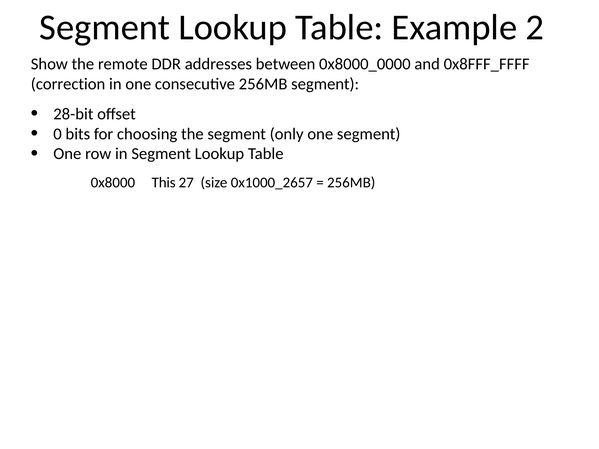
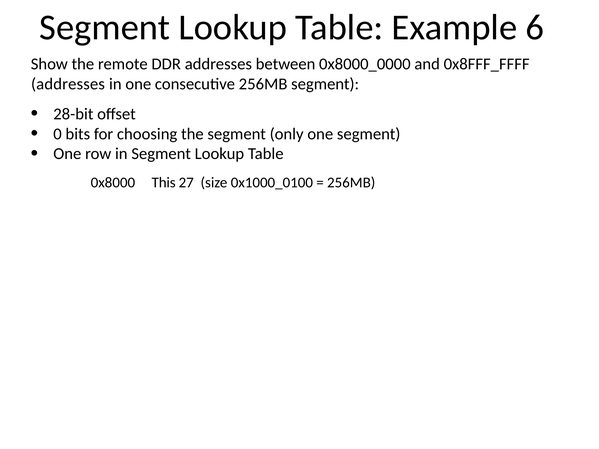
2: 2 -> 6 (535, 27)
correction: correction -> addresses (68, 84)
0x1000_2657: 0x1000_2657 -> 0x1000_0100 (272, 183)
